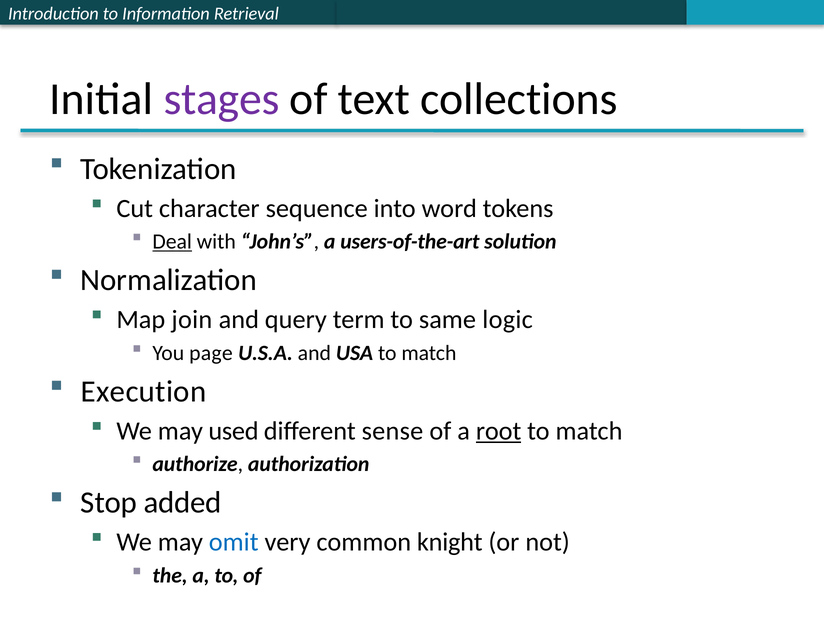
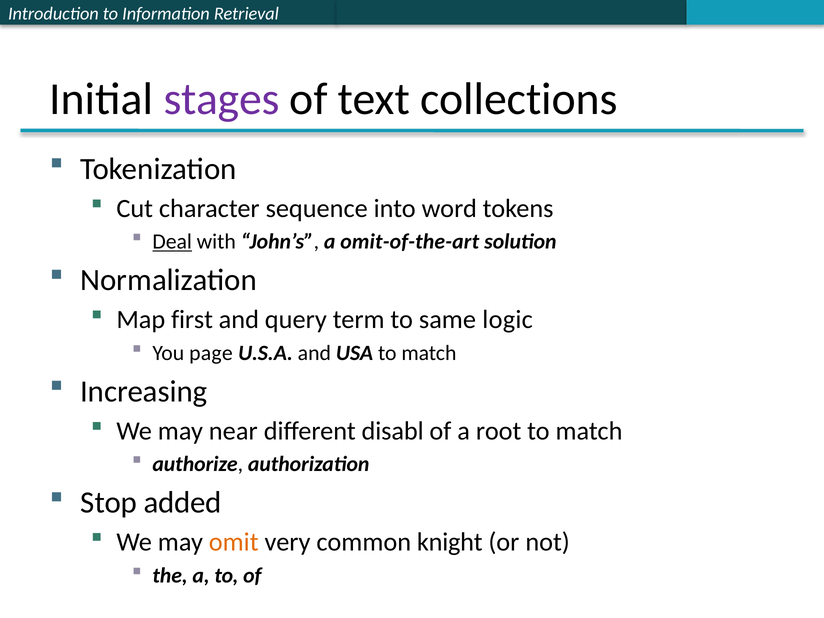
users-of-the-art: users-of-the-art -> omit-of-the-art (410, 242)
join: join -> first (192, 320)
Execution: Execution -> Increasing (144, 392)
used: used -> near (233, 431)
sense: sense -> disabl (393, 431)
root underline: present -> none (499, 431)
omit colour: blue -> orange (234, 542)
